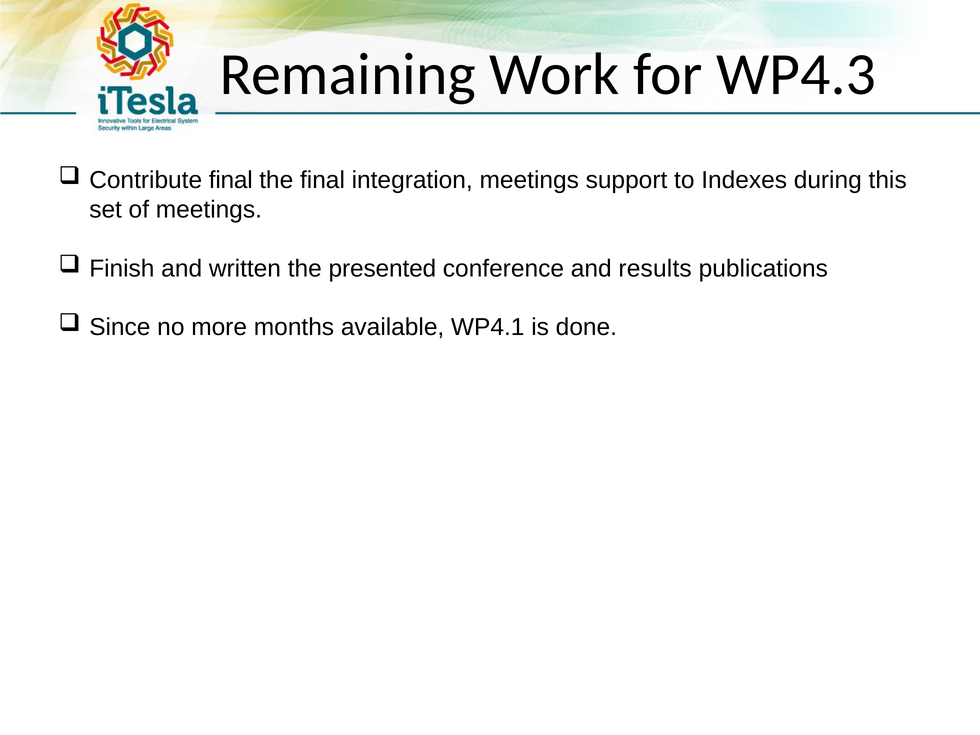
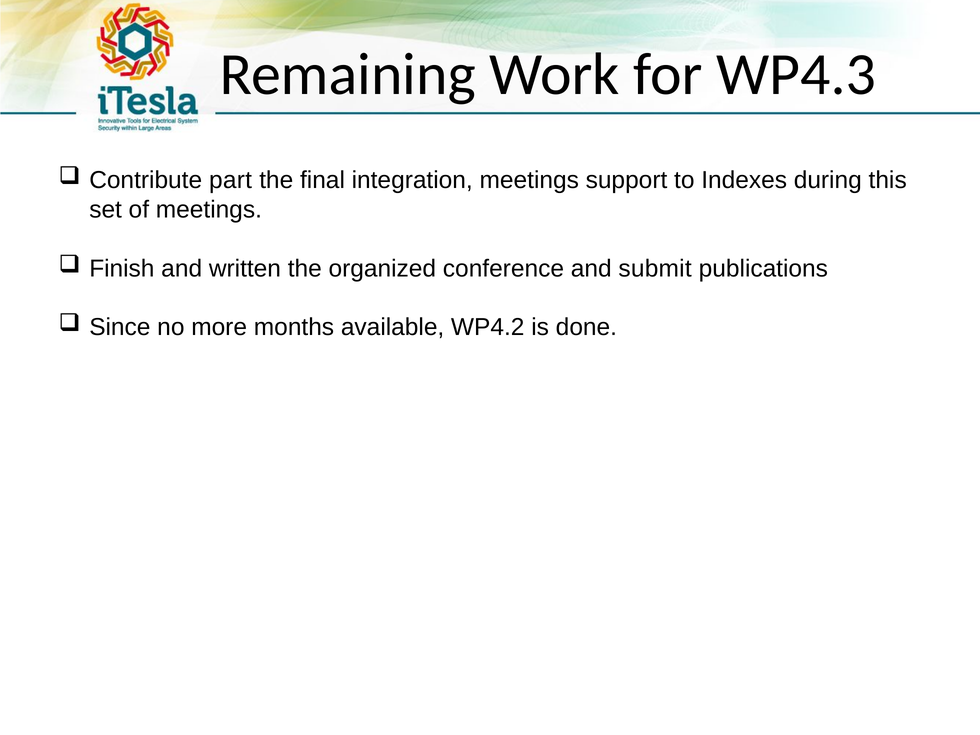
Contribute final: final -> part (231, 180)
presented: presented -> organized (382, 268)
results: results -> submit (655, 268)
WP4.1: WP4.1 -> WP4.2 (488, 327)
